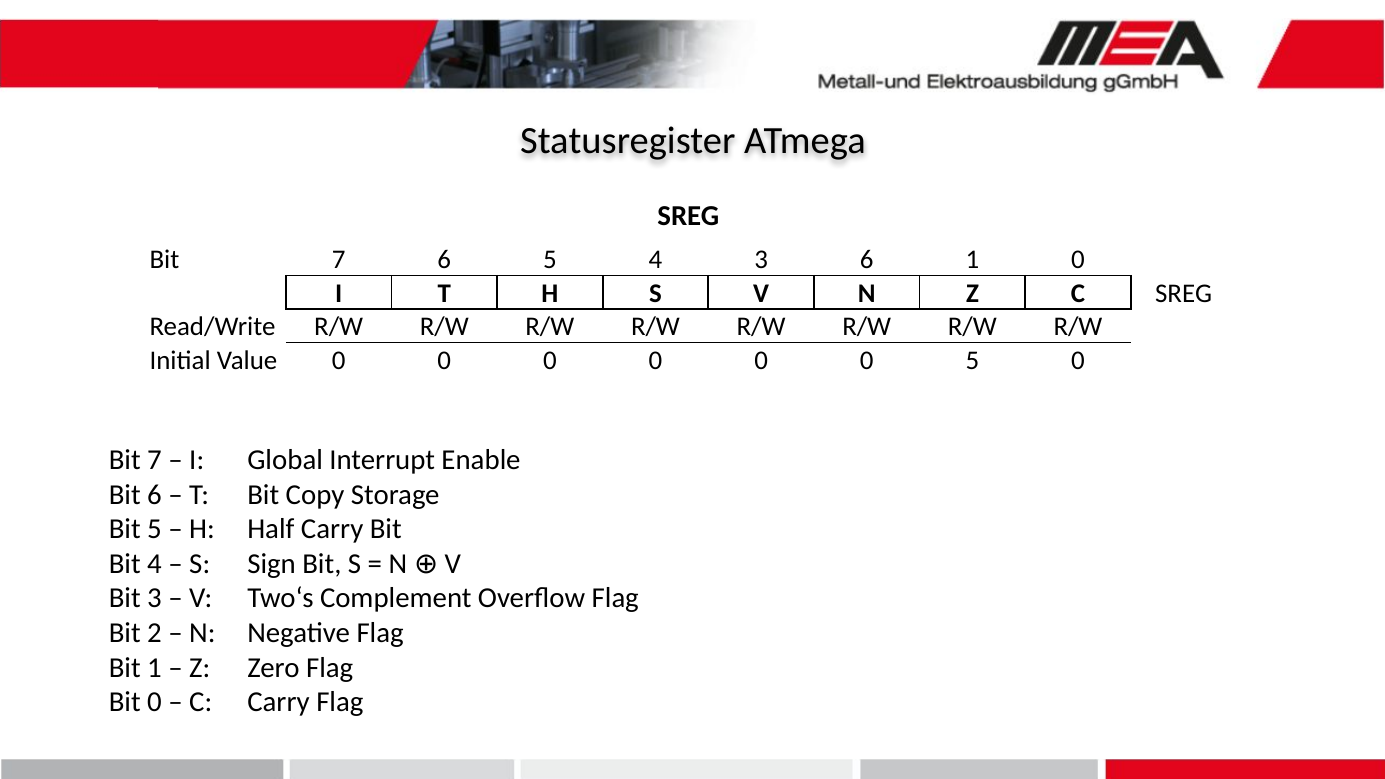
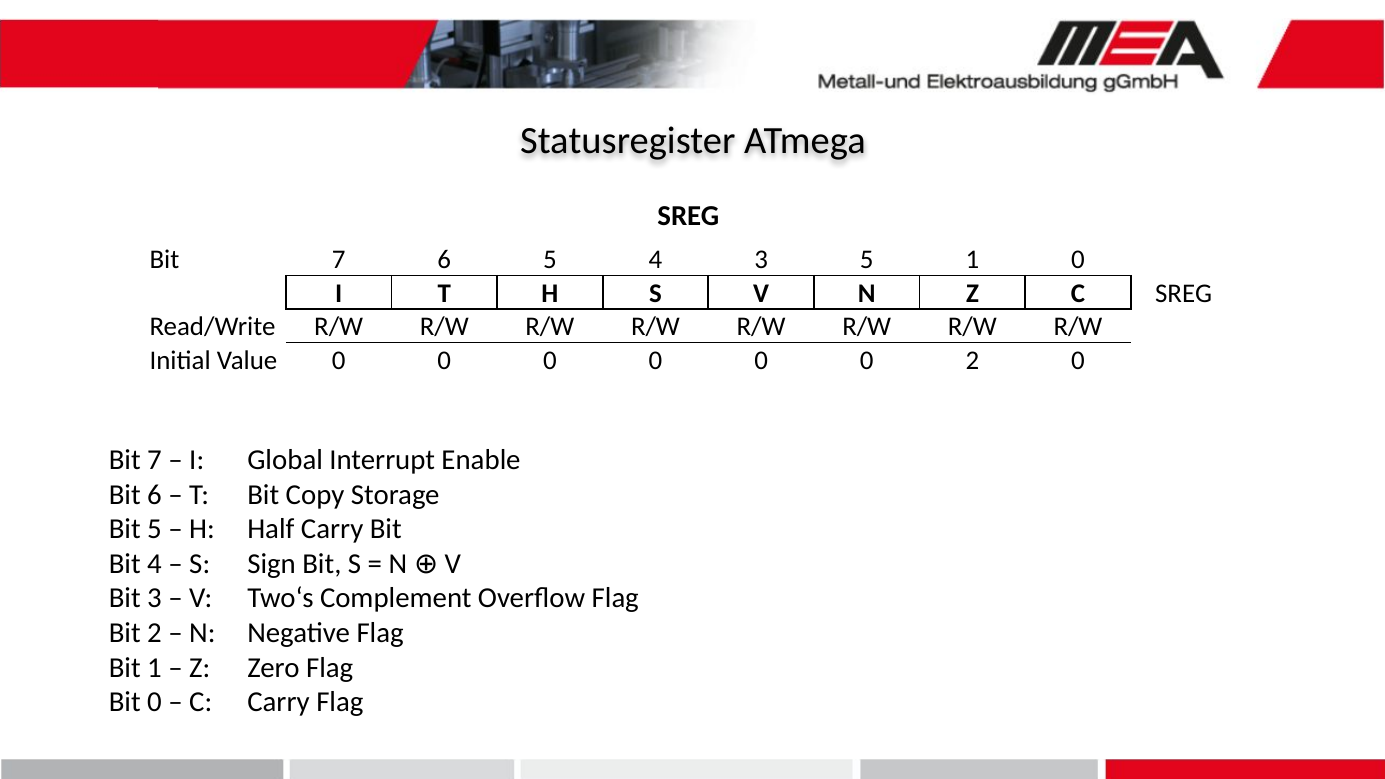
3 6: 6 -> 5 (867, 260)
0 5: 5 -> 2 (972, 360)
